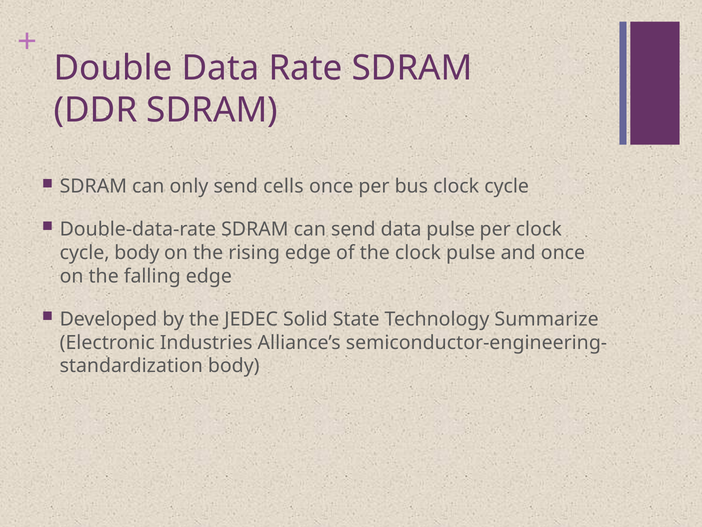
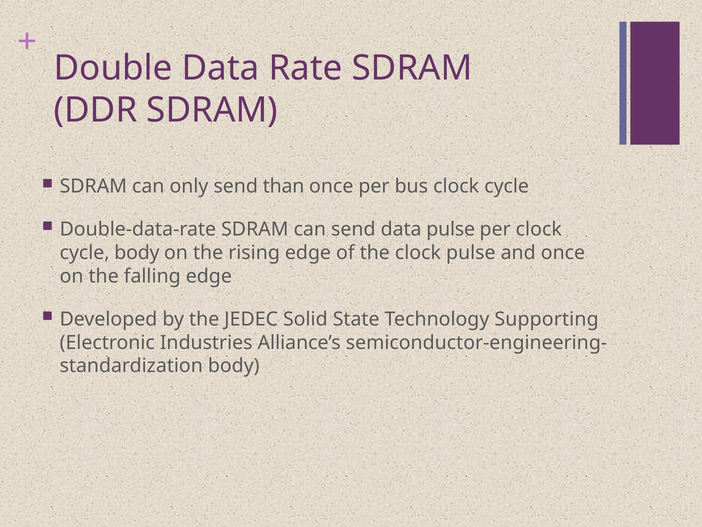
cells: cells -> than (284, 186)
Summarize: Summarize -> Supporting (547, 319)
